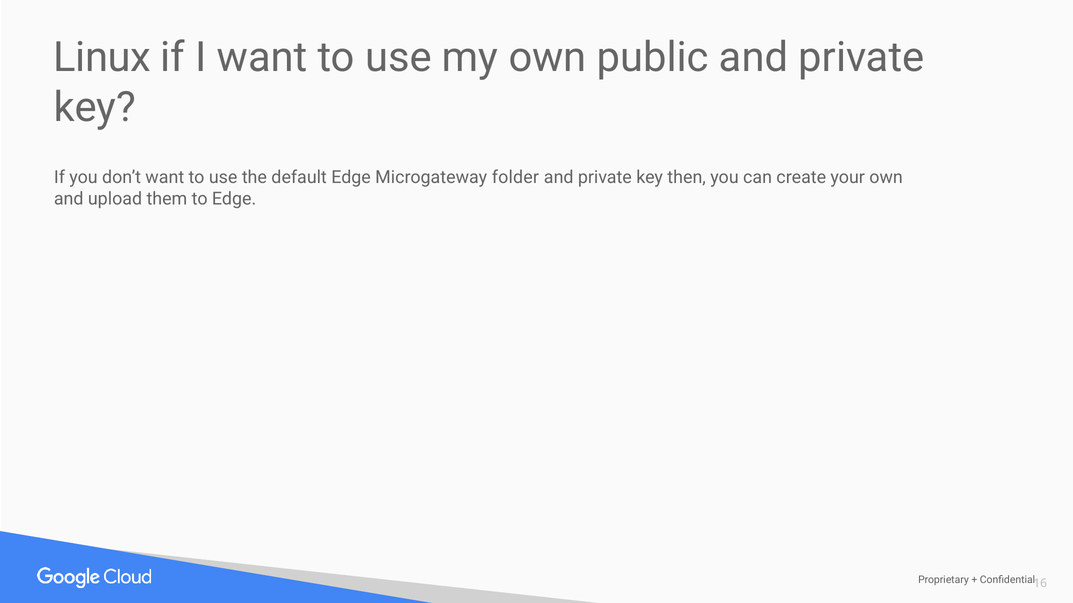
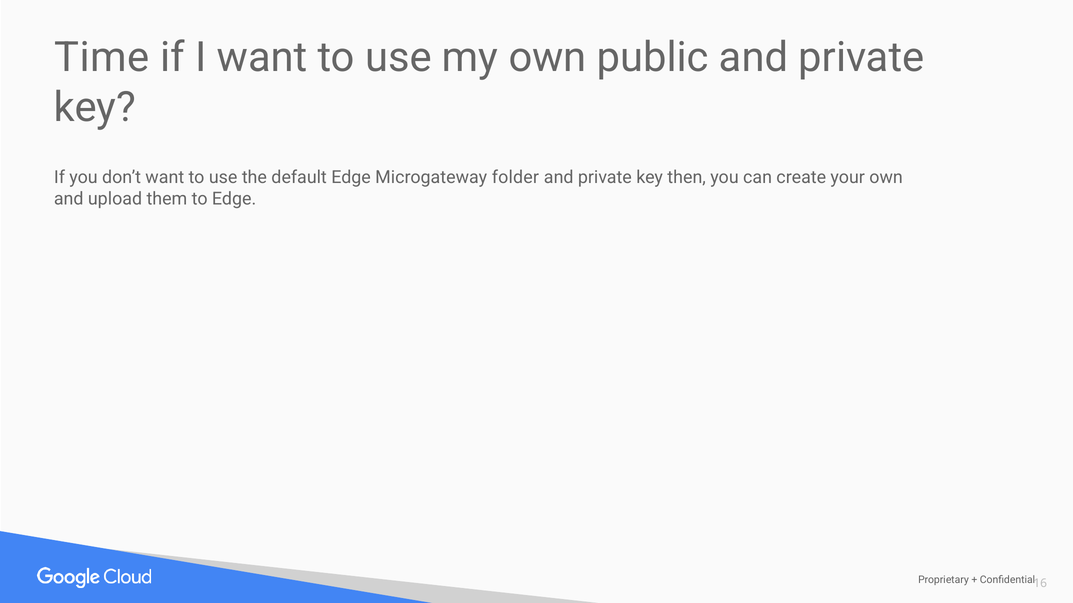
Linux: Linux -> Time (102, 58)
